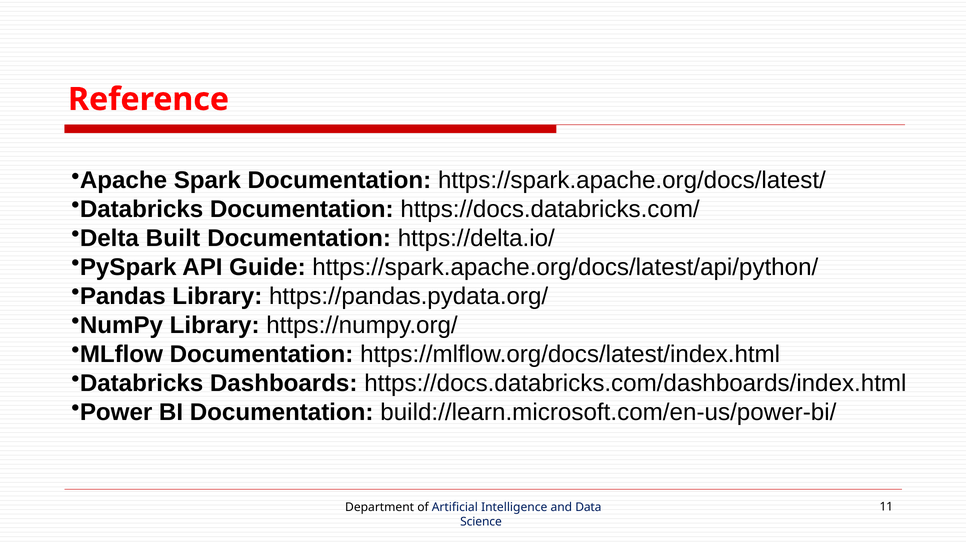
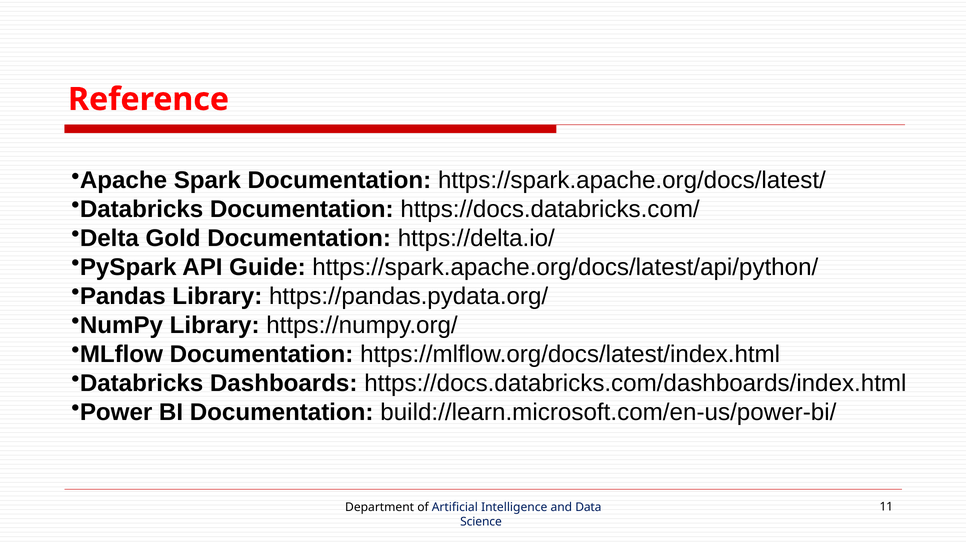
Built: Built -> Gold (173, 239)
